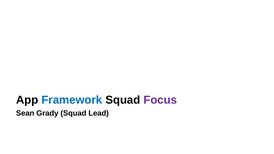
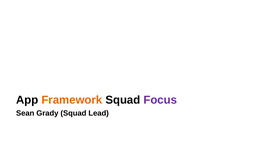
Framework colour: blue -> orange (72, 100)
